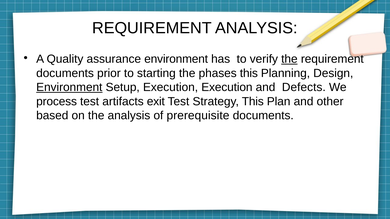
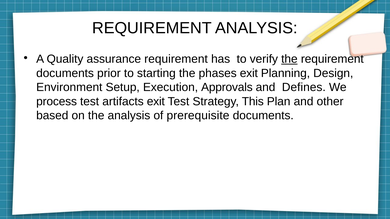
assurance environment: environment -> requirement (176, 59)
phases this: this -> exit (249, 73)
Environment underline: present -> none (69, 88)
Execution Execution: Execution -> Approvals (227, 88)
Defects: Defects -> Defines (304, 88)
